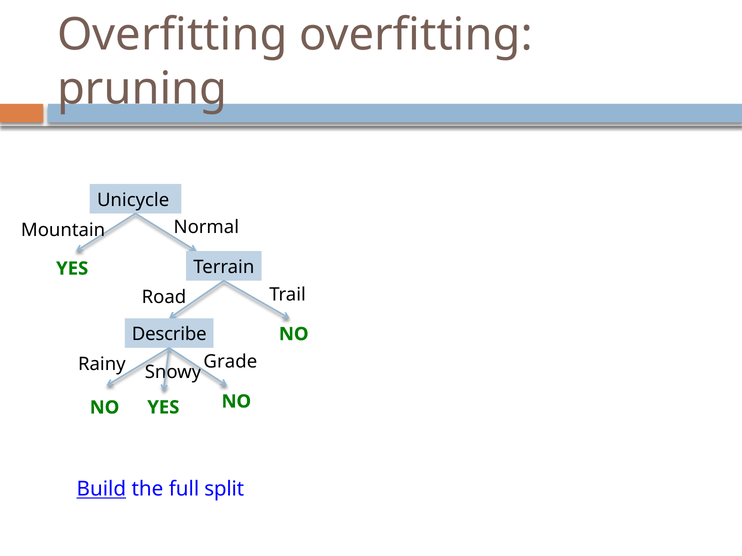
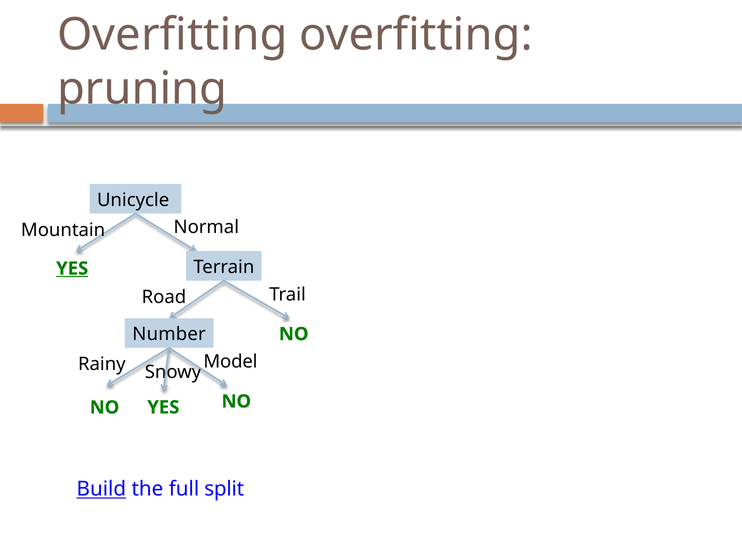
YES underline: none -> present (72, 269)
Describe: Describe -> Number (169, 335)
Grade: Grade -> Model (230, 362)
